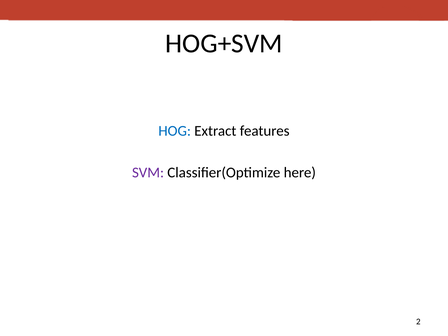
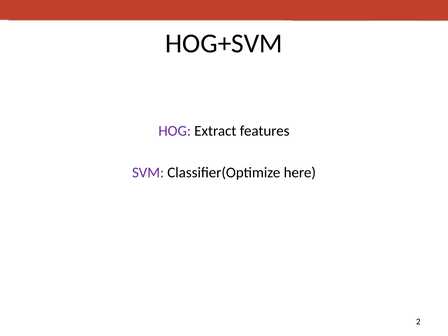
HOG colour: blue -> purple (175, 131)
